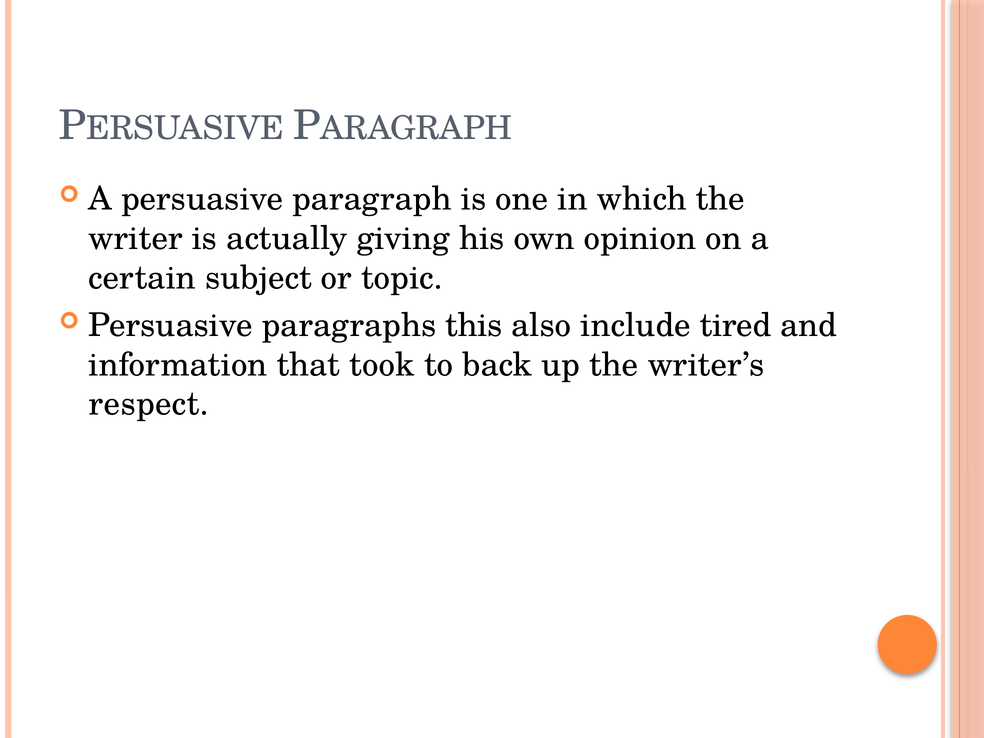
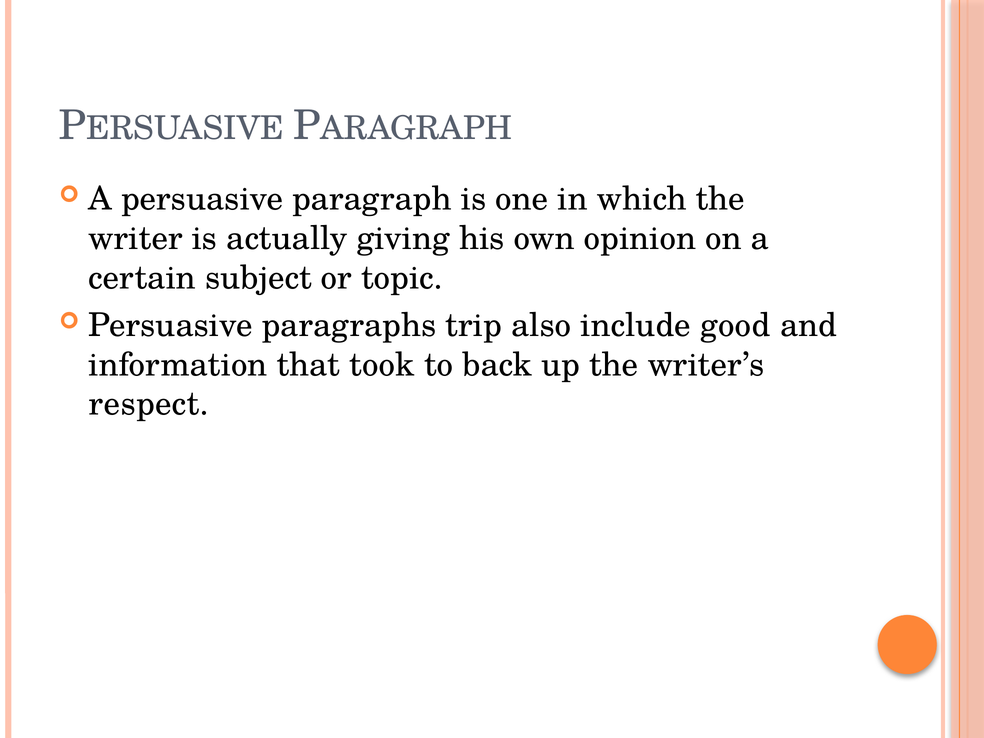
this: this -> trip (474, 325)
tired: tired -> good (735, 325)
